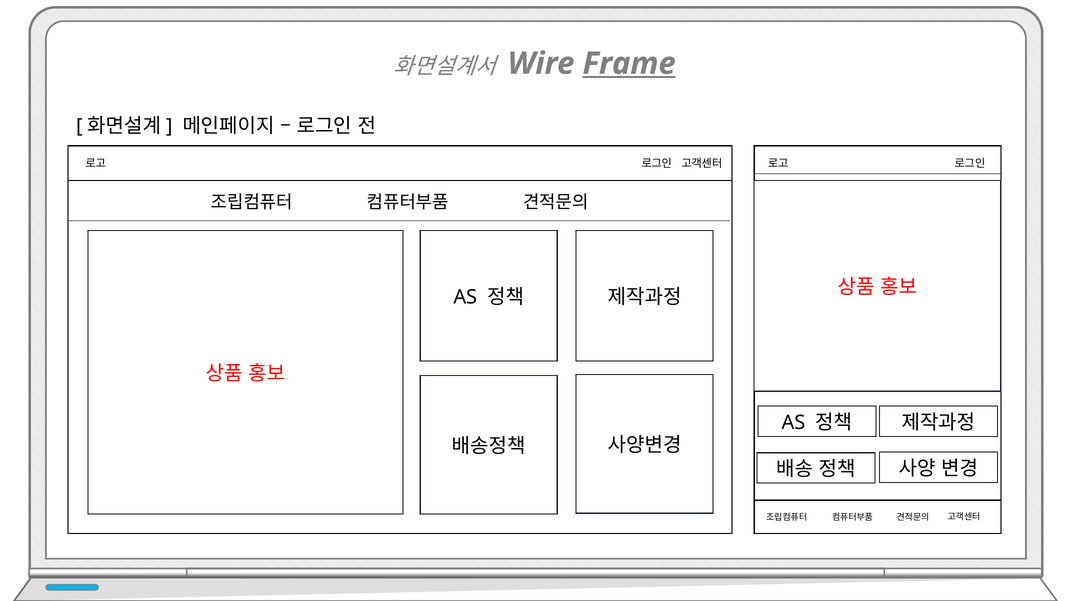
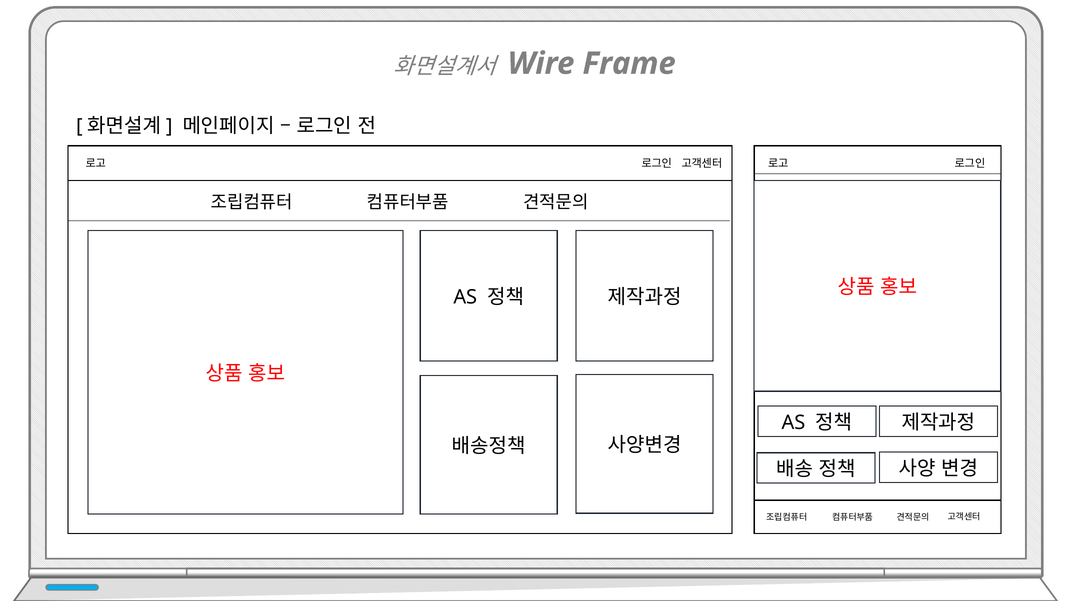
Frame underline: present -> none (629, 64)
